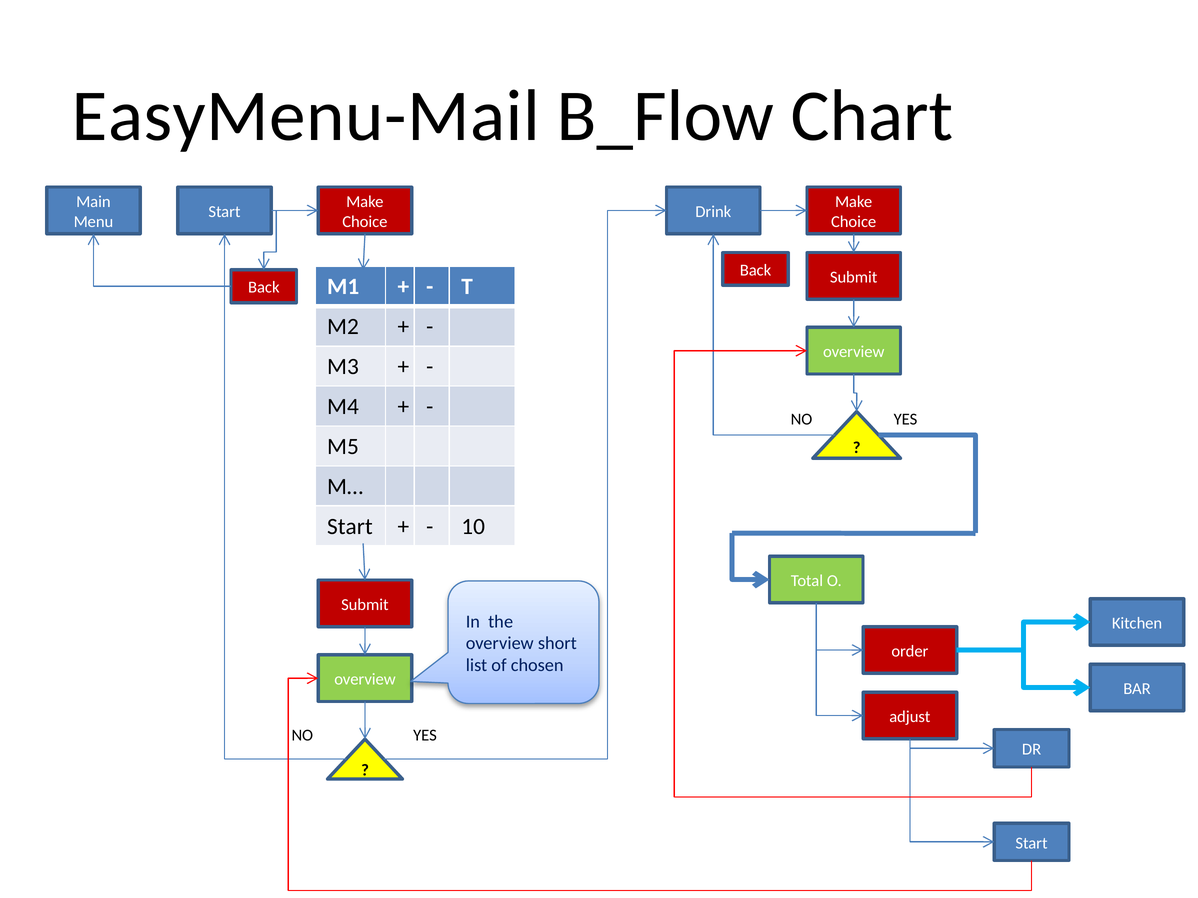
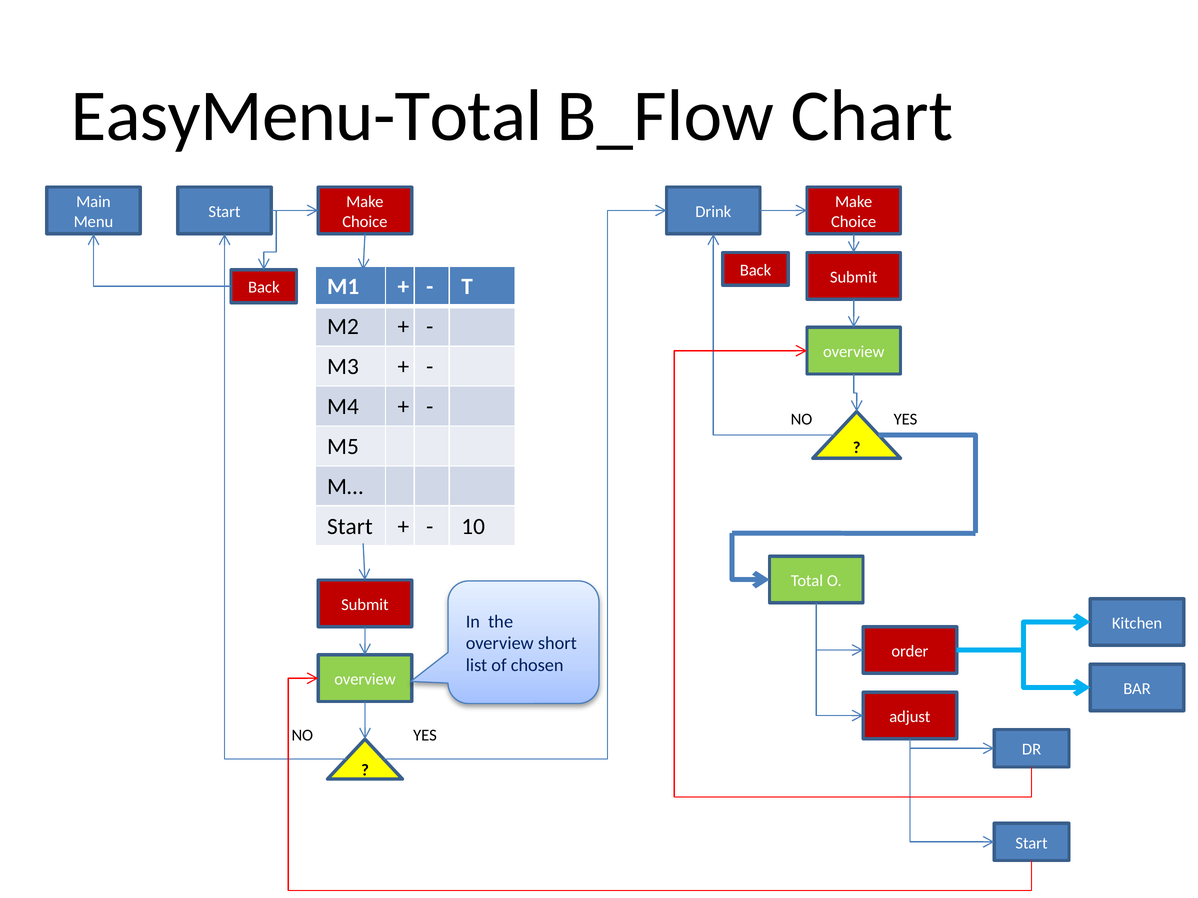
EasyMenu-Mail: EasyMenu-Mail -> EasyMenu-Total (306, 116)
